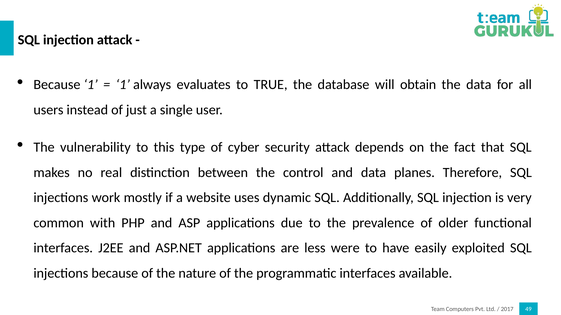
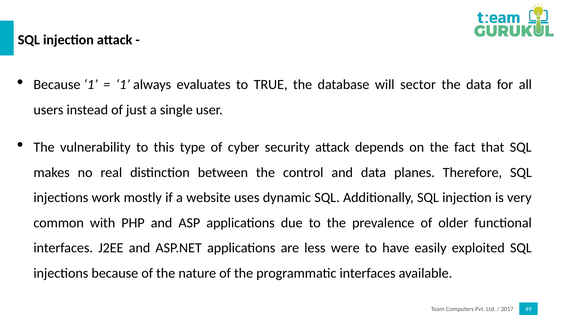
obtain: obtain -> sector (418, 85)
